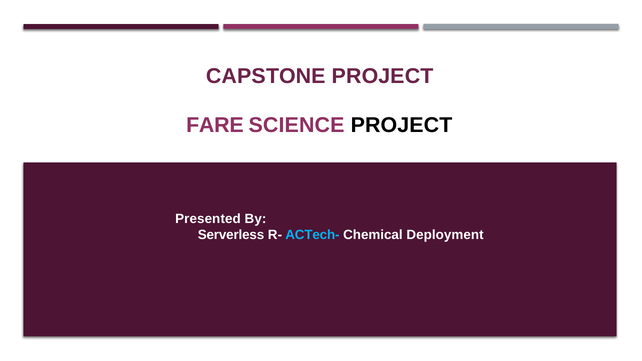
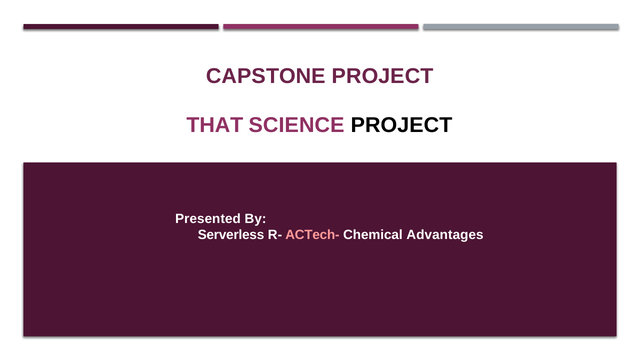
FARE: FARE -> THAT (215, 125)
ACTech- colour: light blue -> pink (312, 235)
Deployment: Deployment -> Advantages (445, 235)
